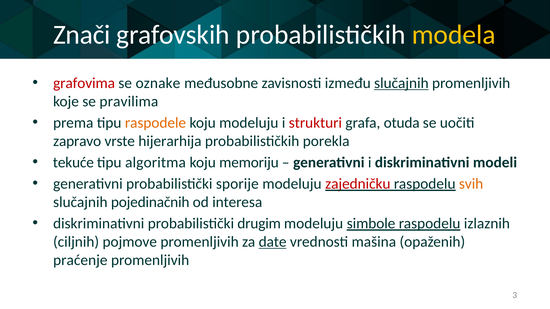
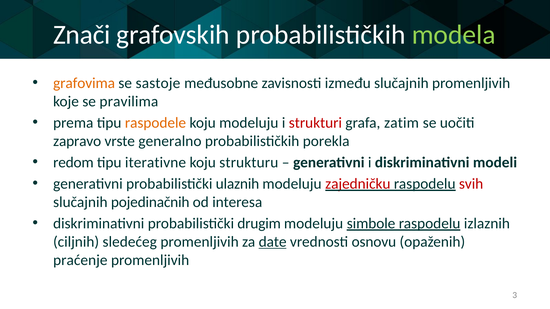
modela colour: yellow -> light green (454, 35)
grafovima colour: red -> orange (84, 83)
oznake: oznake -> sastoje (158, 83)
slučajnih underline: present -> none (401, 83)
otuda: otuda -> zatim (402, 123)
hijerarhija: hijerarhija -> generalno (170, 141)
tekuće: tekuće -> redom (73, 163)
algoritma: algoritma -> iterativne (156, 163)
memoriju: memoriju -> strukturu (249, 163)
sporije: sporije -> ulaznih (237, 184)
svih colour: orange -> red (471, 184)
pojmove: pojmove -> sledećeg (130, 242)
mašina: mašina -> osnovu (374, 242)
